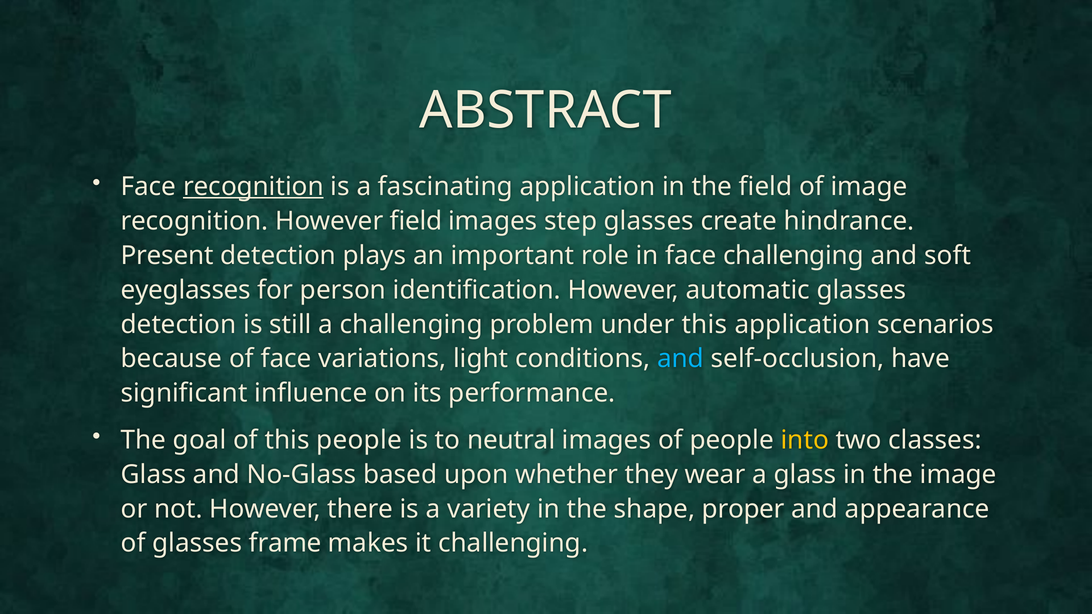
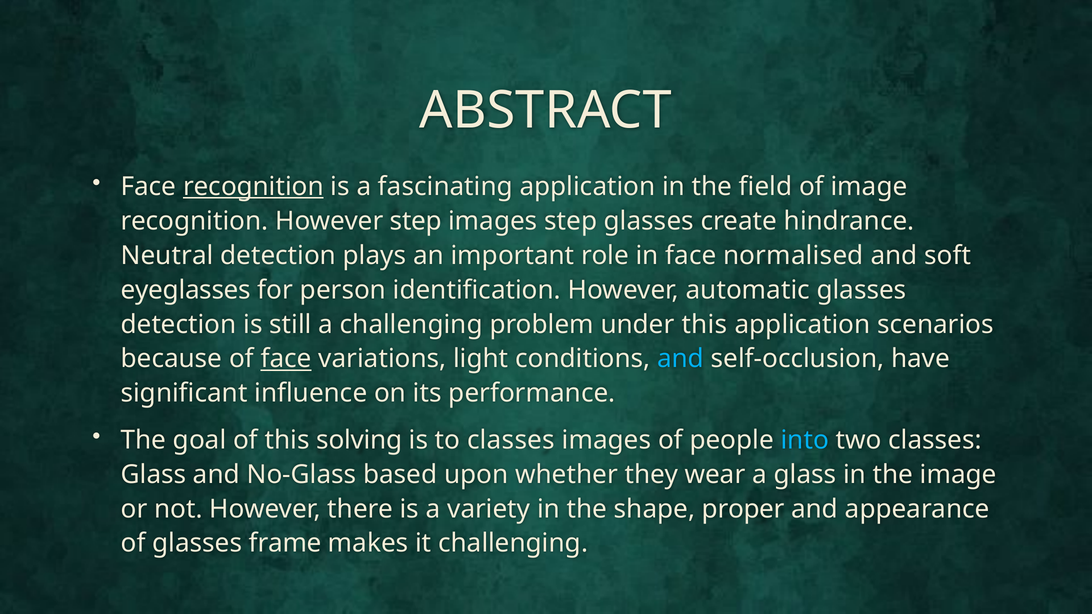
However field: field -> step (416, 221)
Present: Present -> Neutral (167, 256)
face challenging: challenging -> normalised (793, 256)
face underline: none -> present (286, 359)
this people: people -> solving (359, 440)
to neutral: neutral -> classes (511, 440)
into colour: yellow -> light blue (805, 440)
